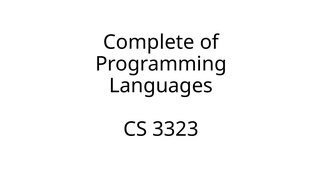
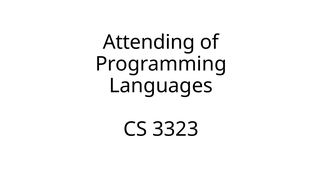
Complete: Complete -> Attending (149, 42)
